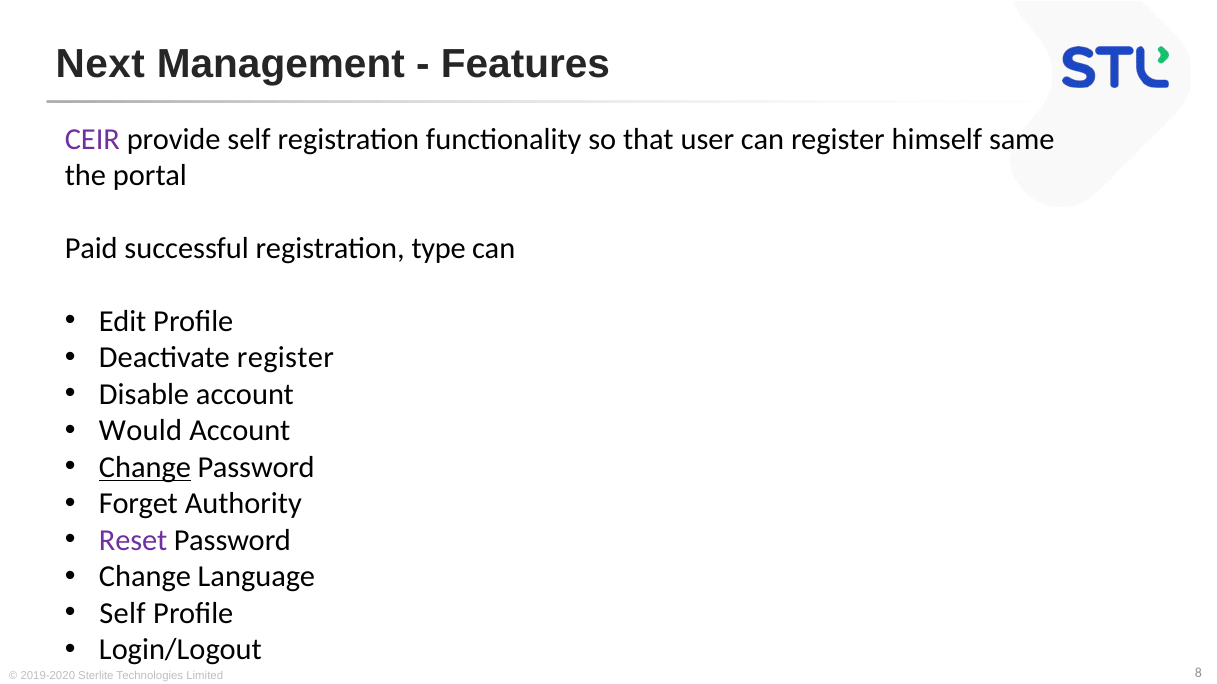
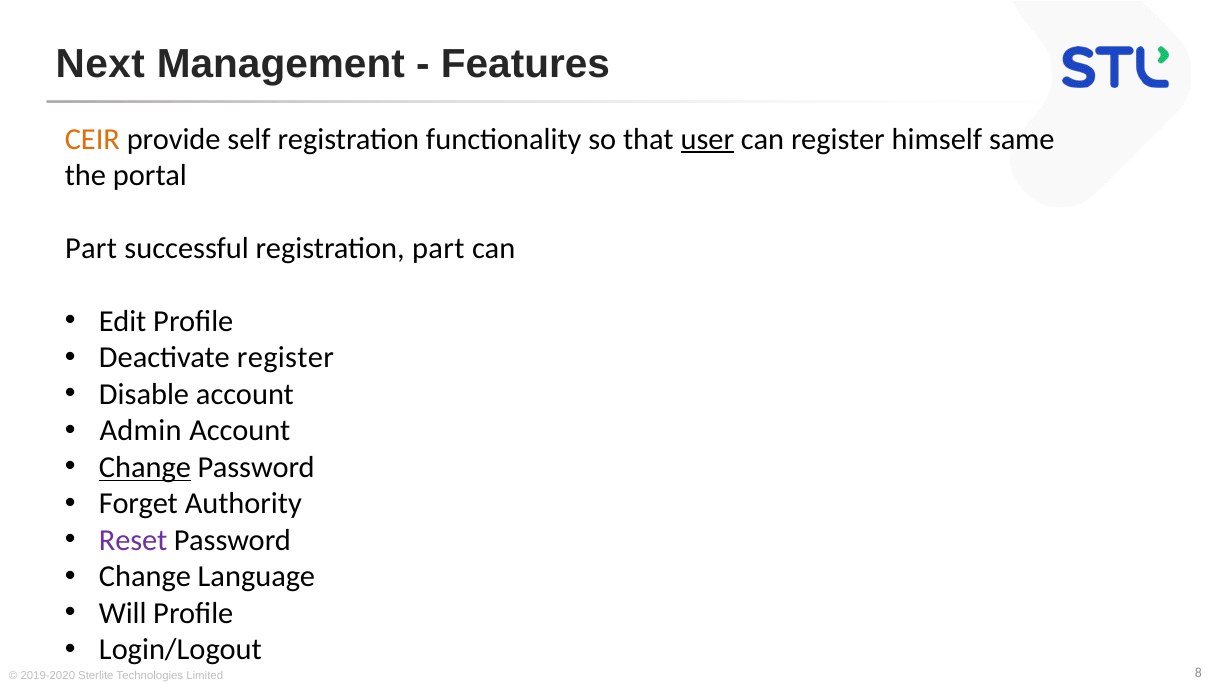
CEIR colour: purple -> orange (92, 139)
user underline: none -> present (707, 139)
Paid: Paid -> Part (91, 249)
registration type: type -> part (438, 249)
Would: Would -> Admin (141, 431)
Self: Self -> Will (123, 614)
